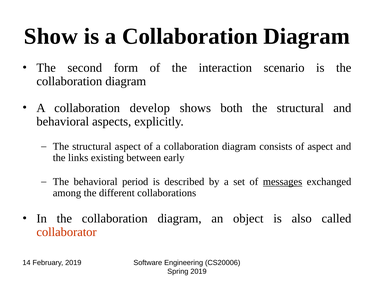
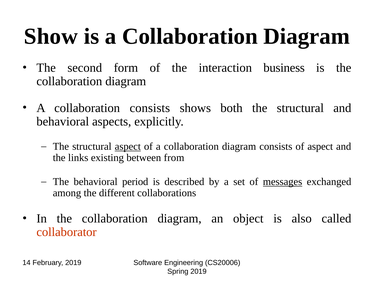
scenario: scenario -> business (284, 68)
collaboration develop: develop -> consists (150, 108)
aspect underline: none -> present (128, 146)
early: early -> from (174, 158)
